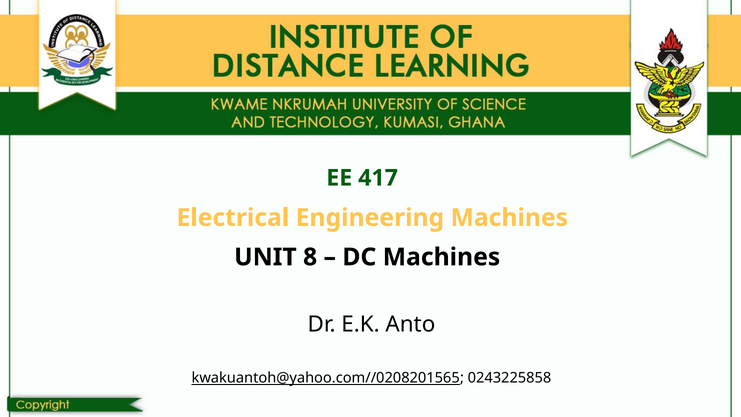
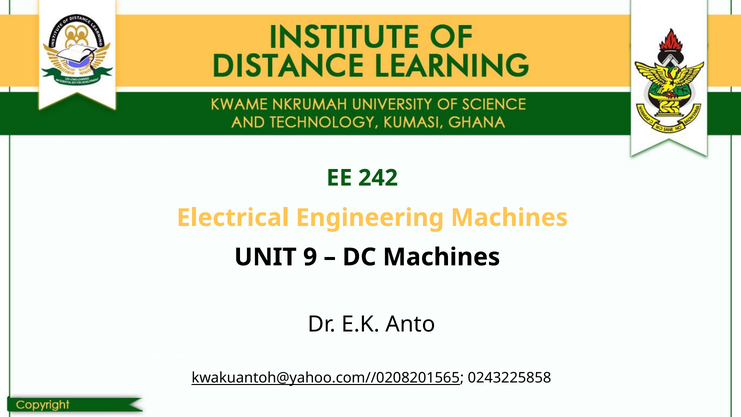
417: 417 -> 242 (378, 178)
8: 8 -> 9 (310, 257)
